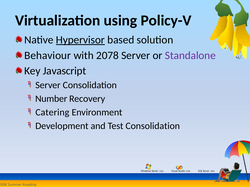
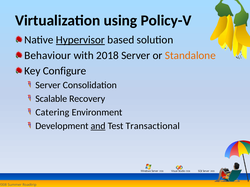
2078: 2078 -> 2018 (107, 56)
Standalone colour: purple -> orange (190, 56)
Javascript: Javascript -> Configure (65, 71)
Number: Number -> Scalable (51, 99)
and underline: none -> present (98, 126)
Test Consolidation: Consolidation -> Transactional (153, 126)
